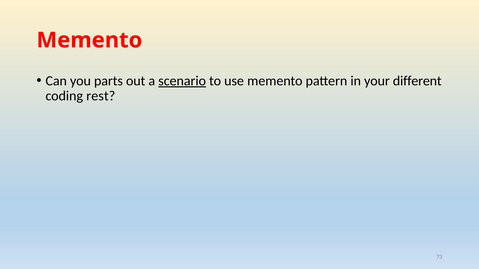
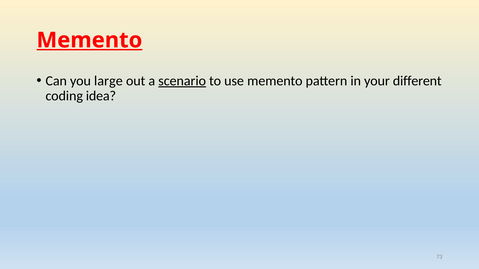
Memento underline: none -> present (89, 40)
parts: parts -> large (108, 81)
rest: rest -> idea (101, 96)
